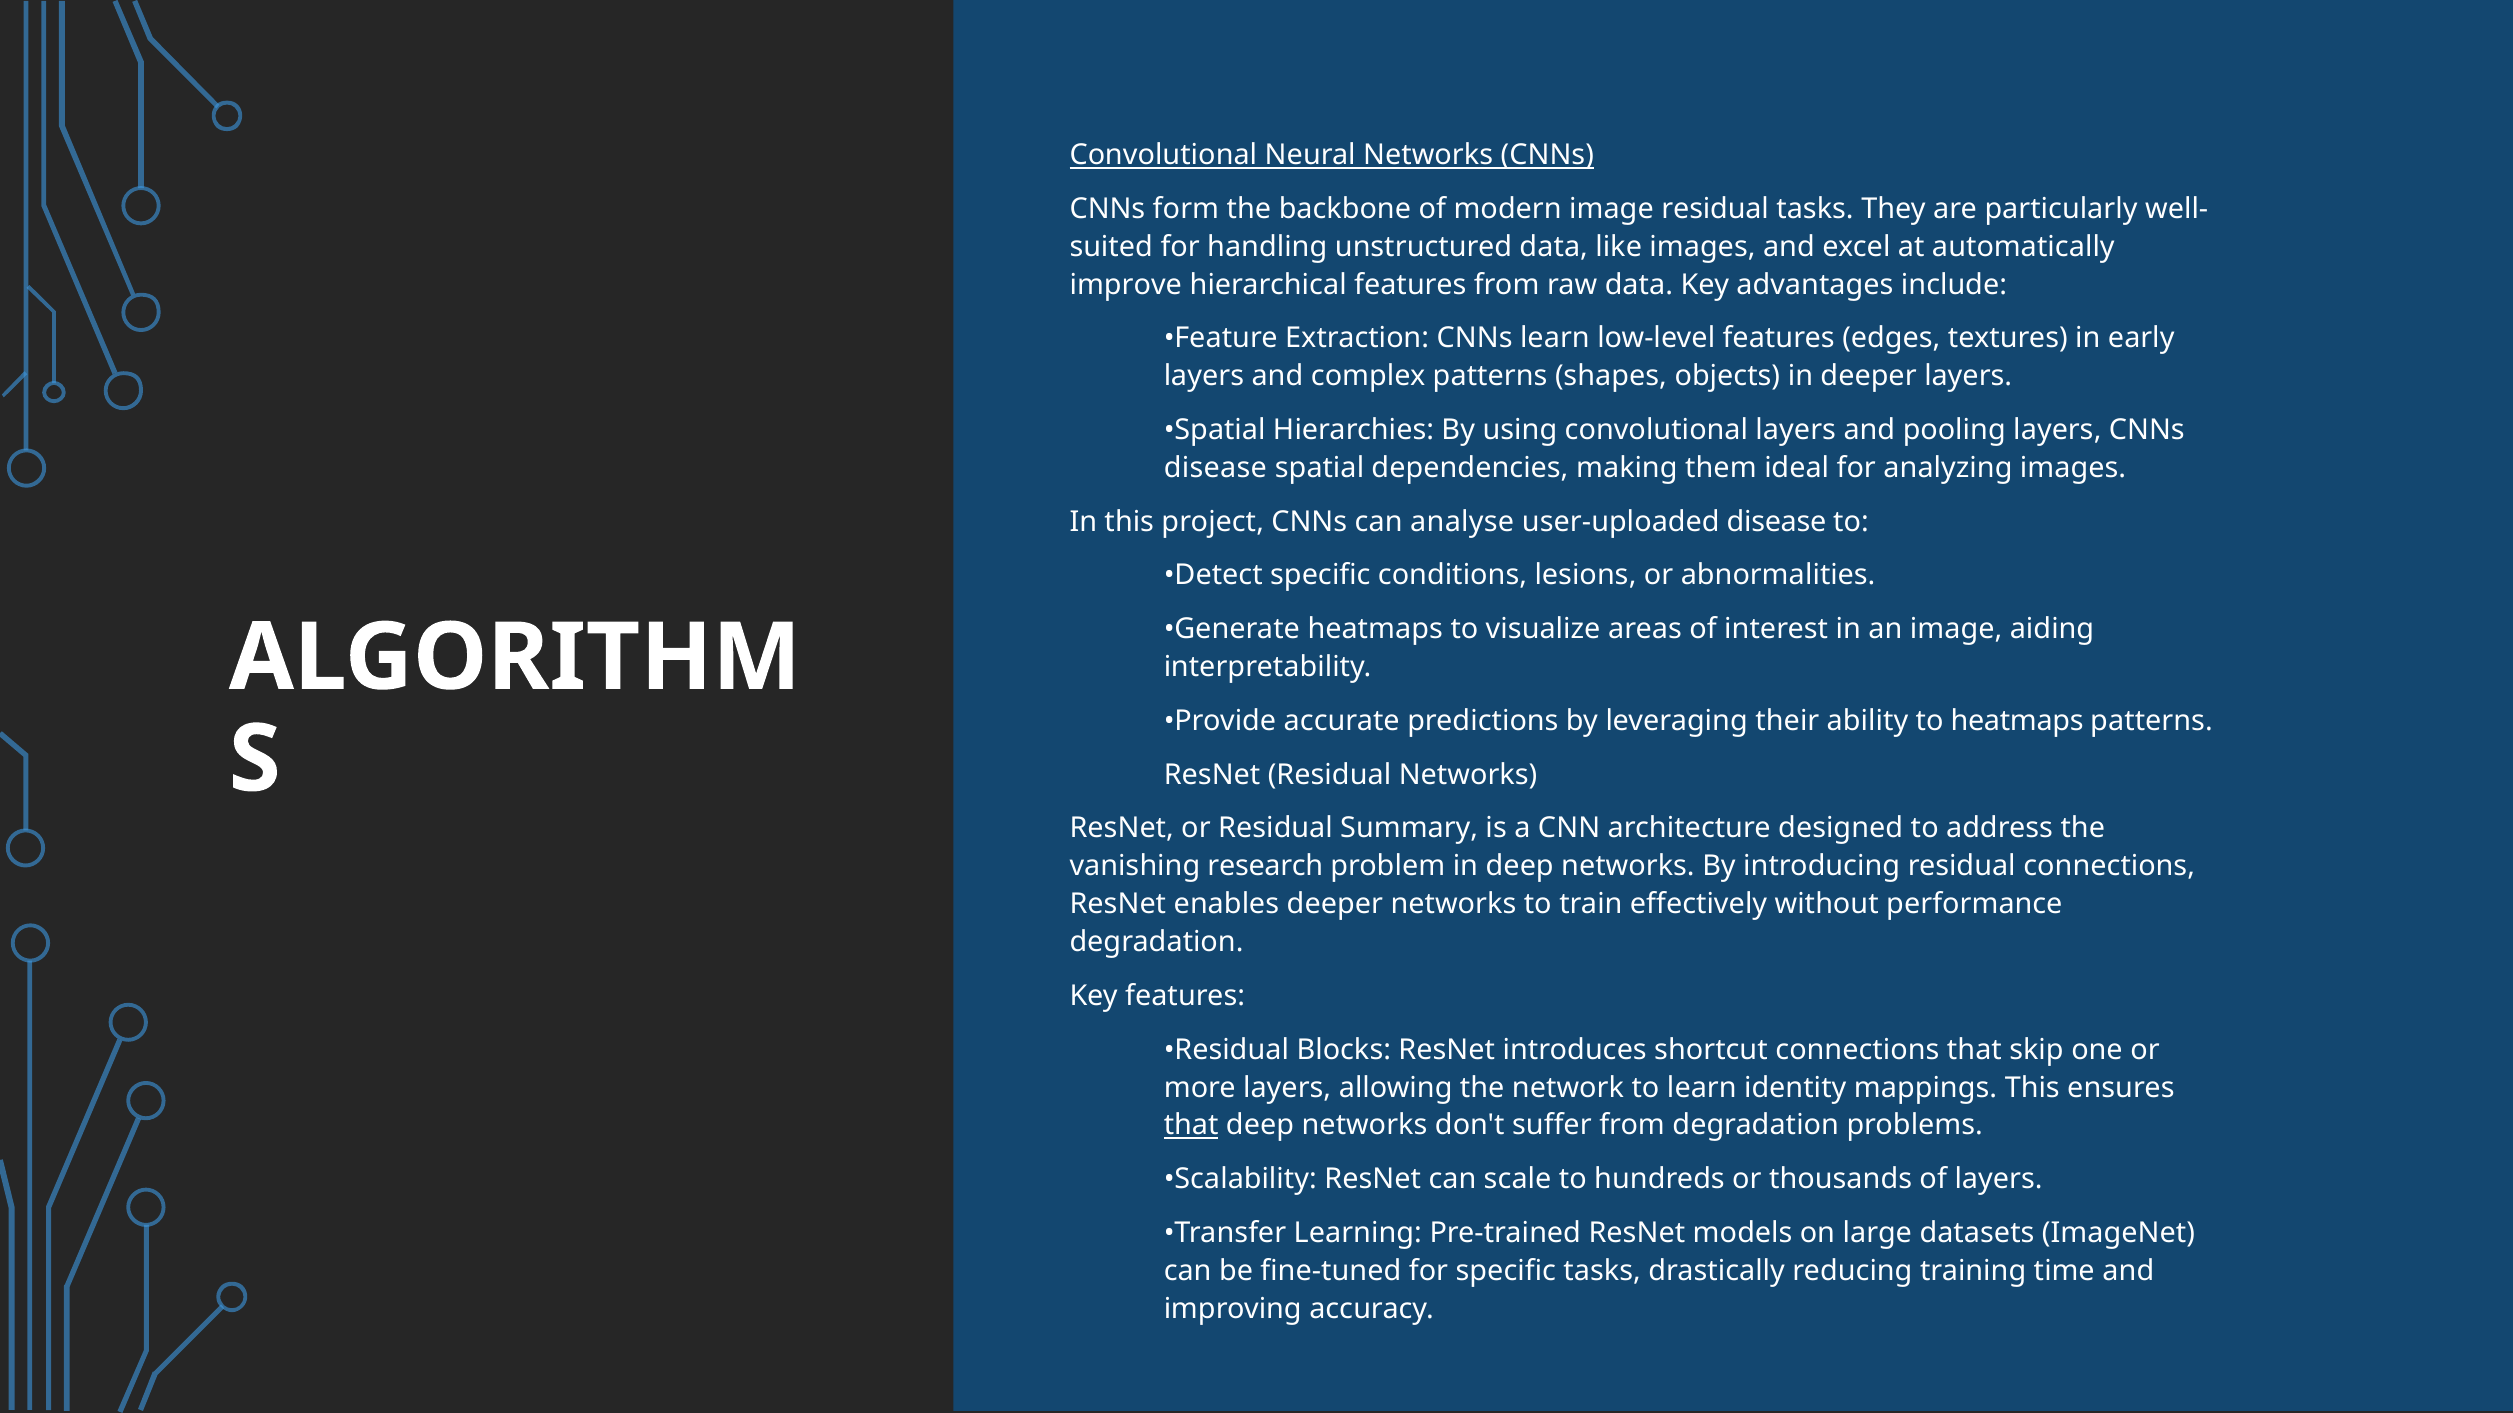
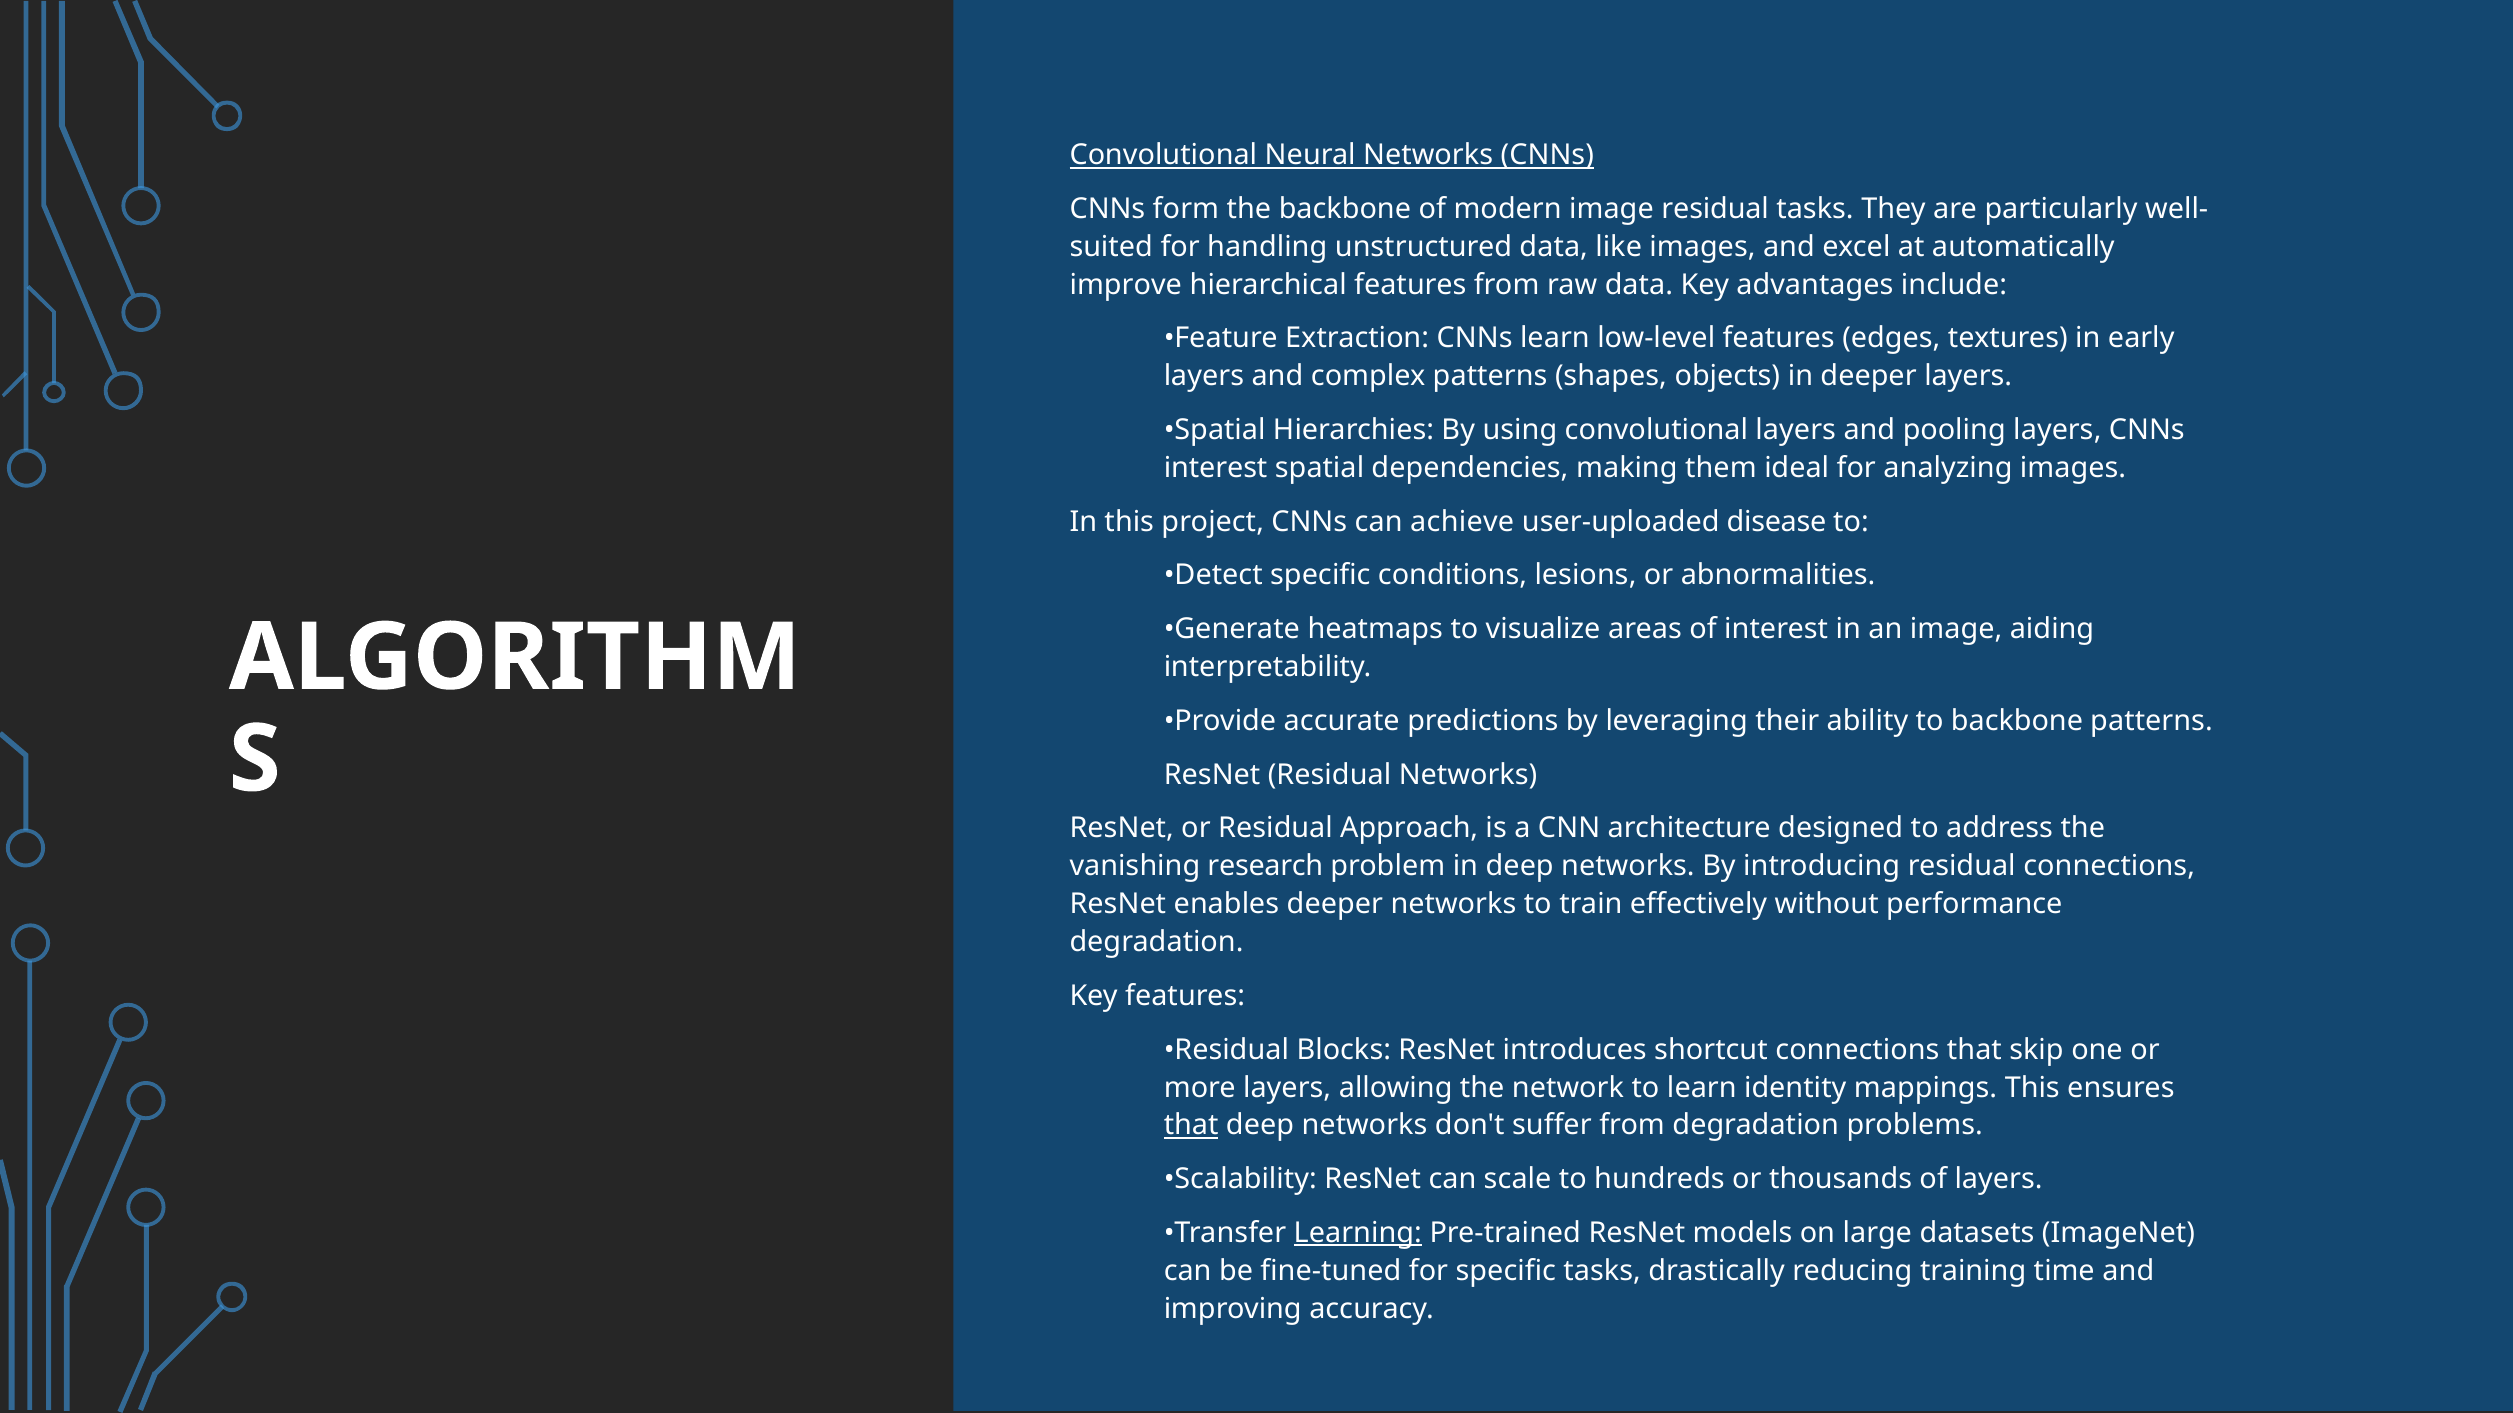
disease: disease -> interest (1216, 468)
analyse: analyse -> achieve (1462, 522)
to heatmaps: heatmaps -> backbone (2017, 721)
Summary: Summary -> Approach (1409, 829)
Learning underline: none -> present (1358, 1233)
